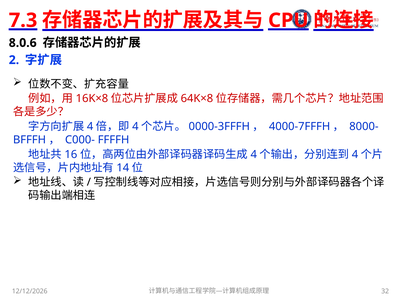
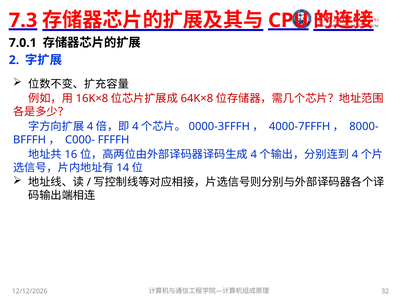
8.0.6: 8.0.6 -> 7.0.1 (23, 43)
